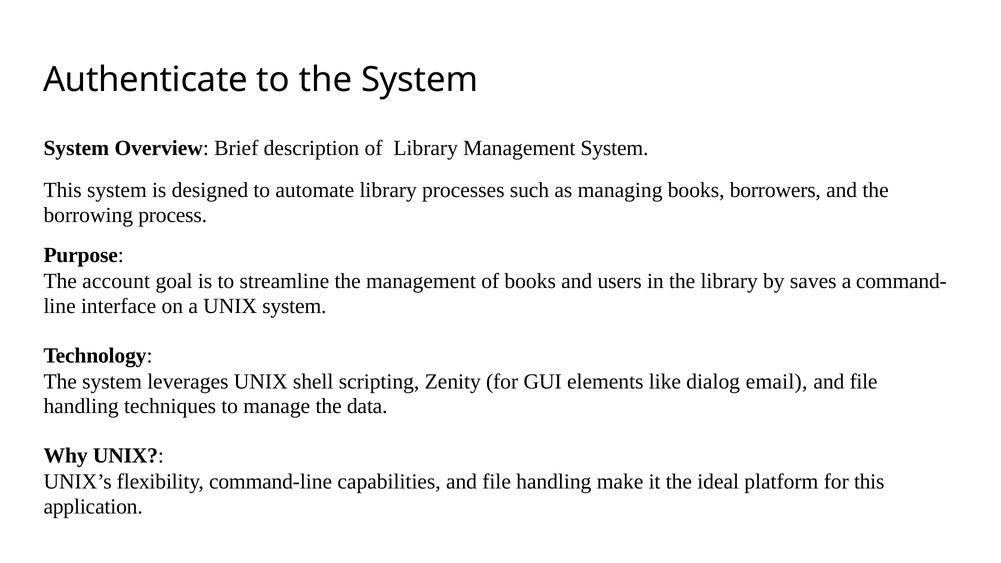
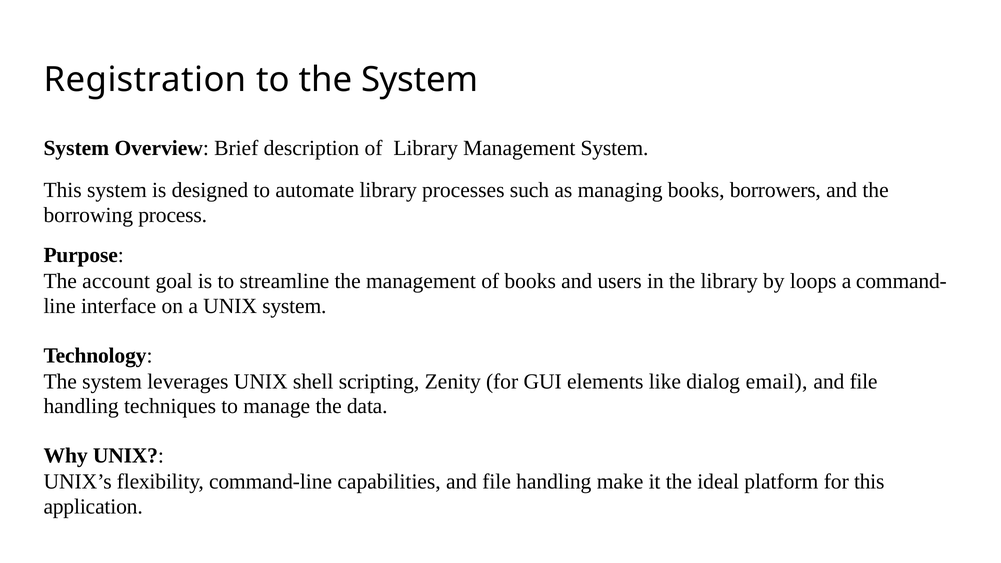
Authenticate: Authenticate -> Registration (145, 80)
saves: saves -> loops (813, 281)
